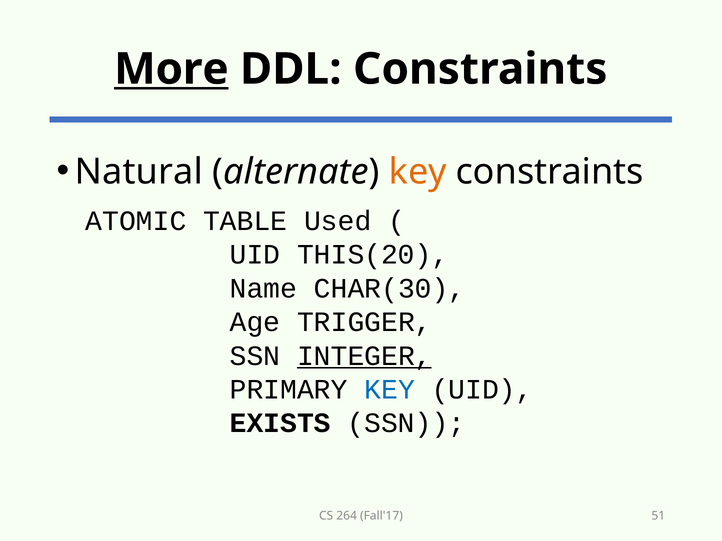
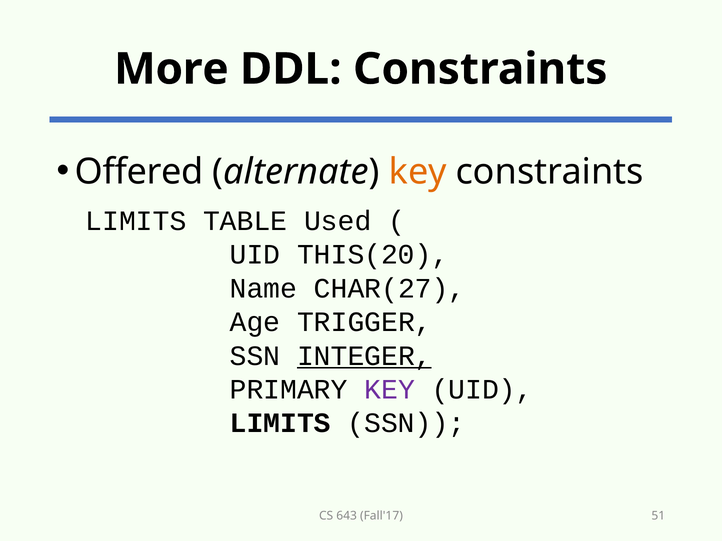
More underline: present -> none (171, 69)
Natural: Natural -> Offered (139, 172)
ATOMIC: ATOMIC -> LIMITS (136, 221)
CHAR(30: CHAR(30 -> CHAR(27 (390, 289)
KEY colour: blue -> purple (390, 390)
EXISTS: EXISTS -> LIMITS (280, 424)
264: 264 -> 643 (347, 516)
